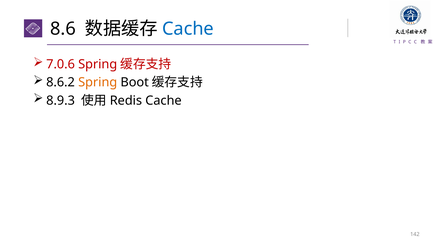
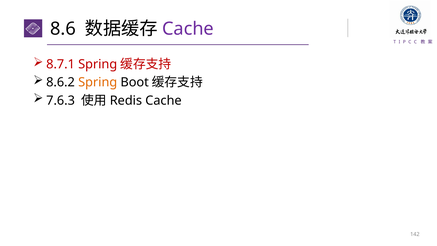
Cache colour: blue -> purple (188, 29)
7.0.6: 7.0.6 -> 8.7.1 (61, 64)
8.9.3: 8.9.3 -> 7.6.3 (61, 100)
